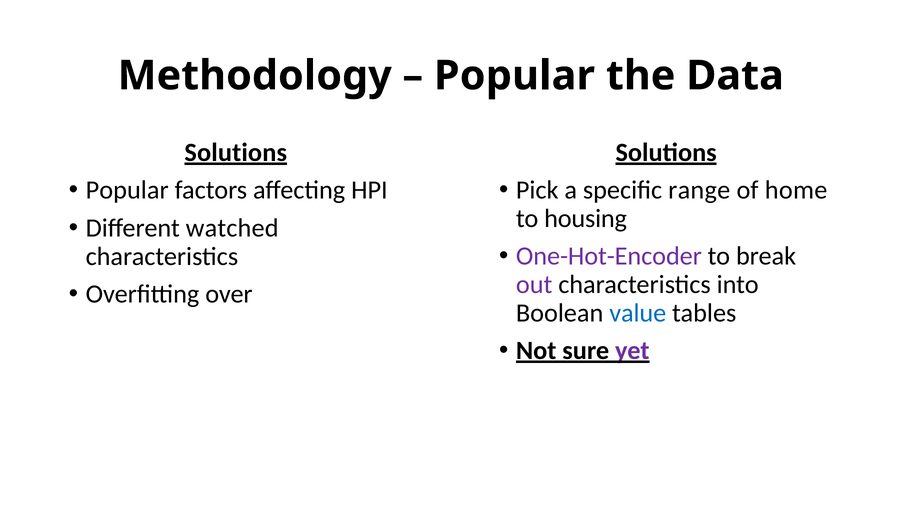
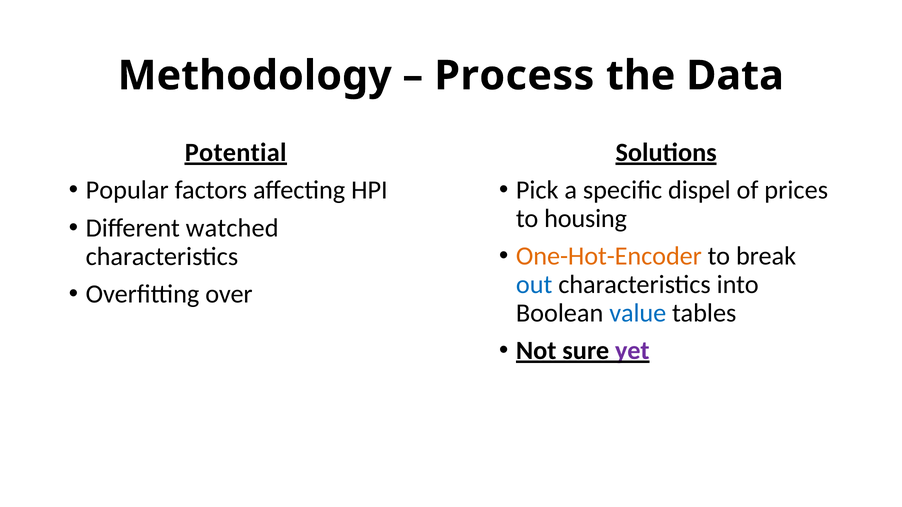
Popular: Popular -> Process (514, 76)
Solutions: Solutions -> Potential (236, 153)
range: range -> dispel (699, 190)
home: home -> prices (796, 190)
One-Hot-Encoder colour: purple -> orange (609, 256)
out colour: purple -> blue (534, 285)
